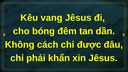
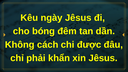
vang: vang -> ngày (52, 18)
